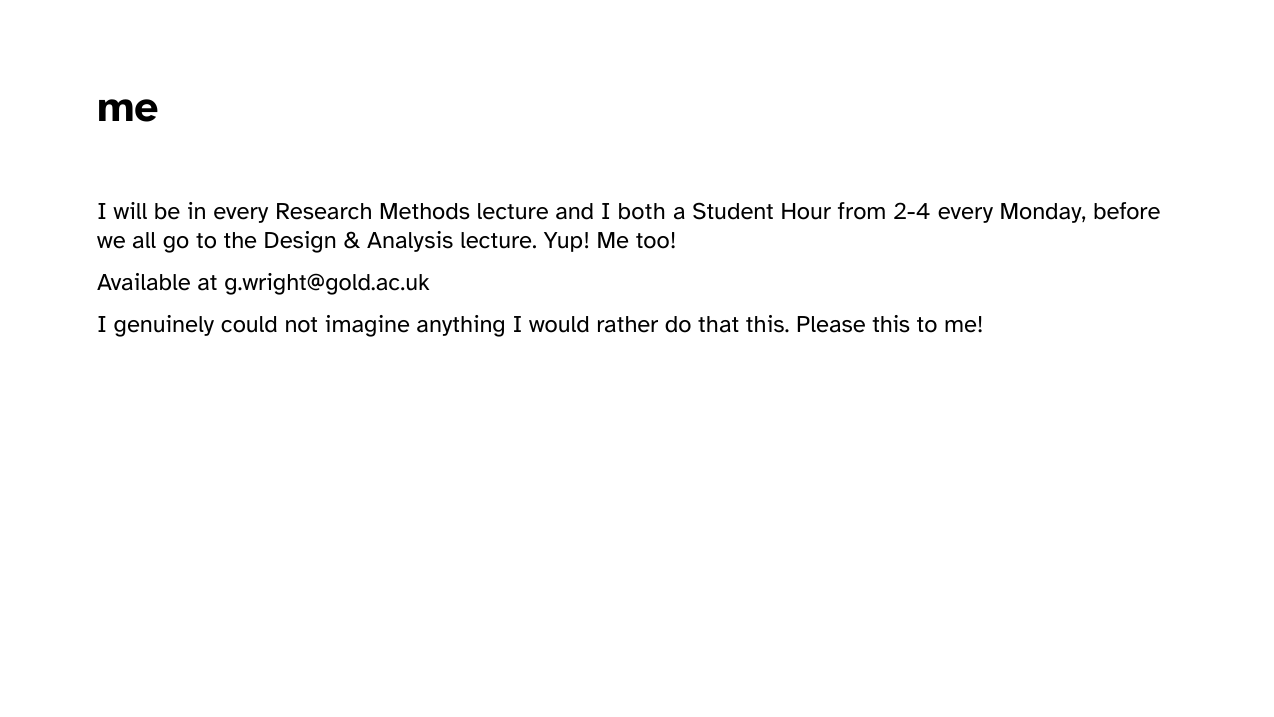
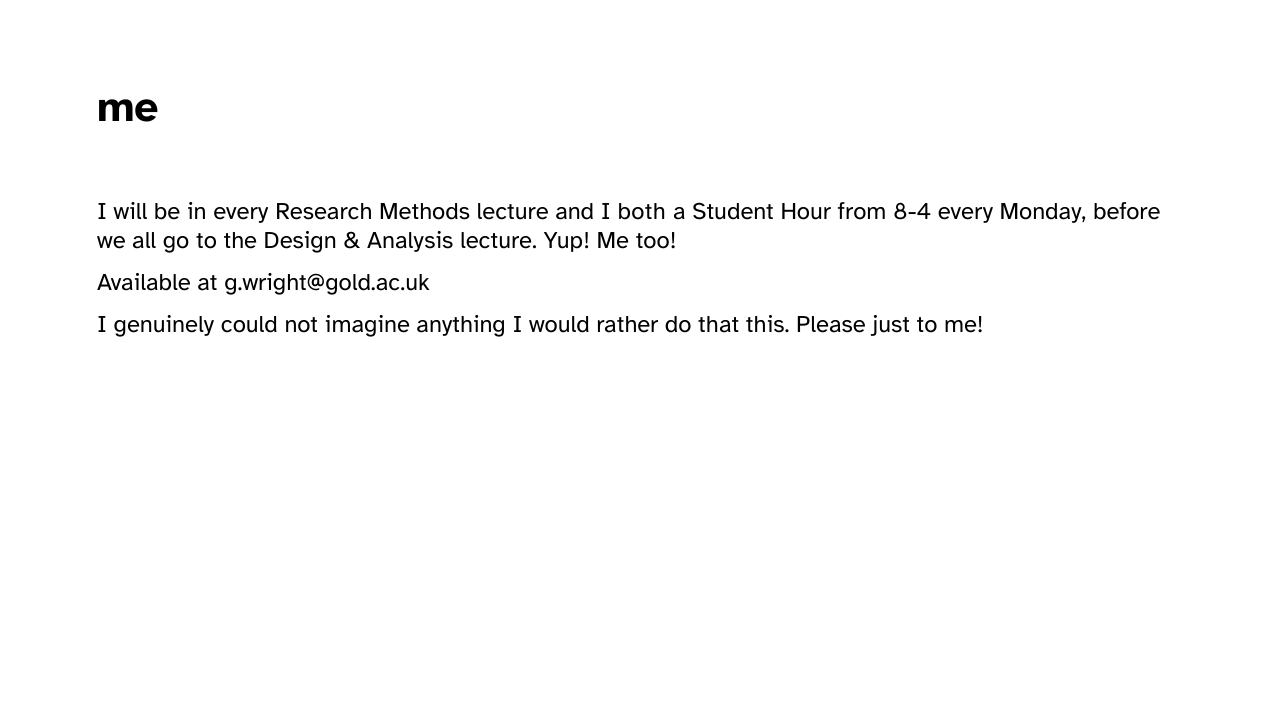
2-4: 2-4 -> 8-4 (912, 212)
Please this: this -> just (891, 324)
